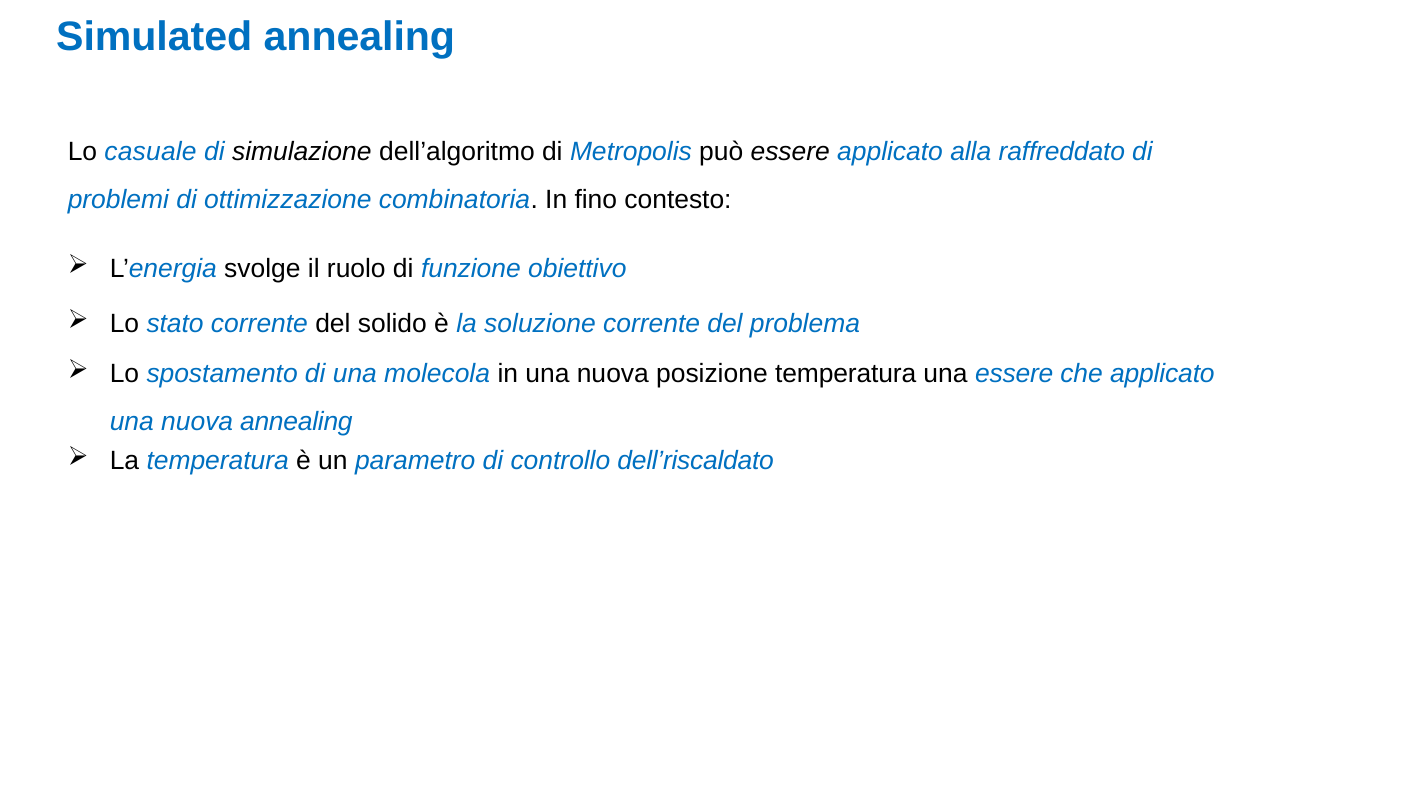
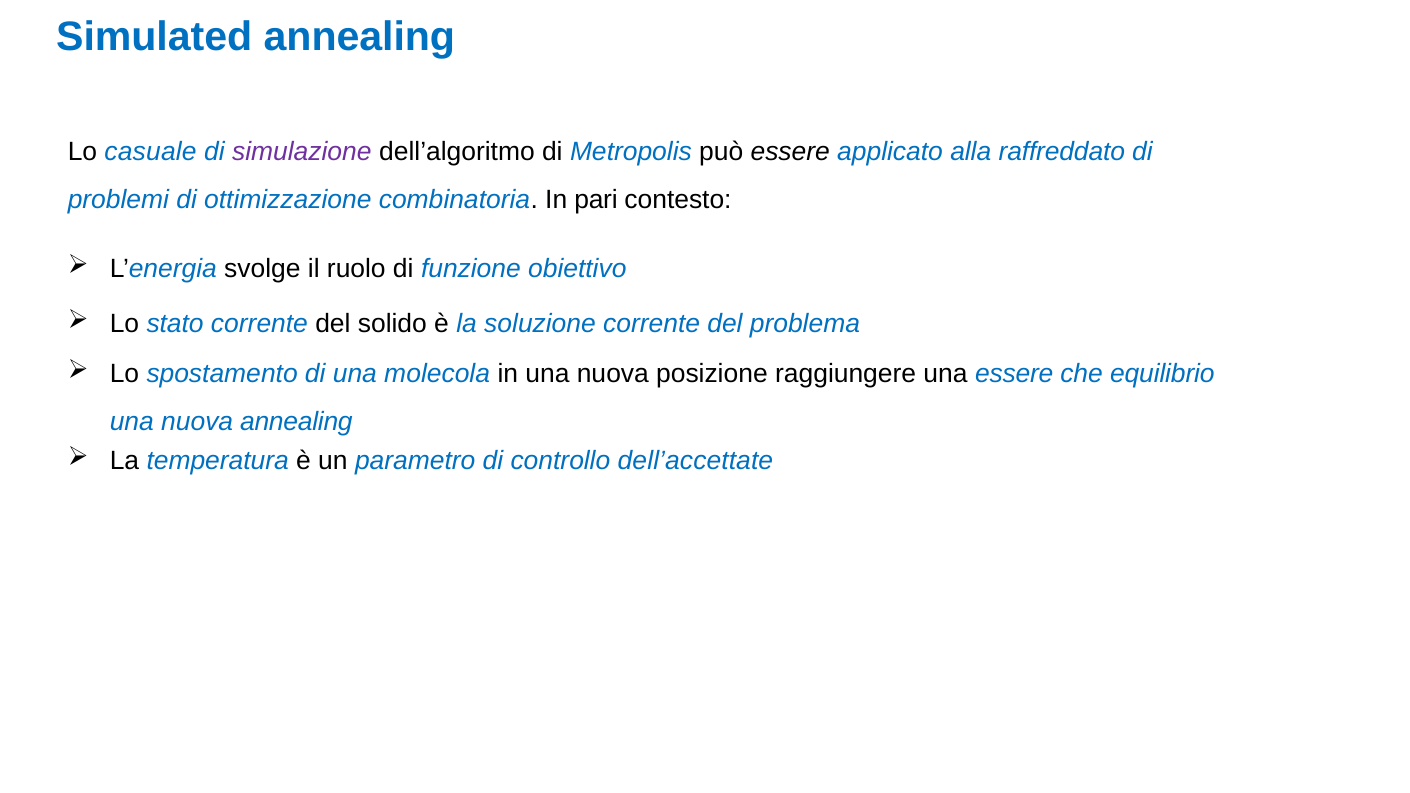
simulazione colour: black -> purple (302, 152)
fino: fino -> pari (596, 200)
posizione temperatura: temperatura -> raggiungere (846, 374)
che applicato: applicato -> equilibrio (1162, 374)
dell’riscaldato: dell’riscaldato -> dell’accettate (695, 461)
